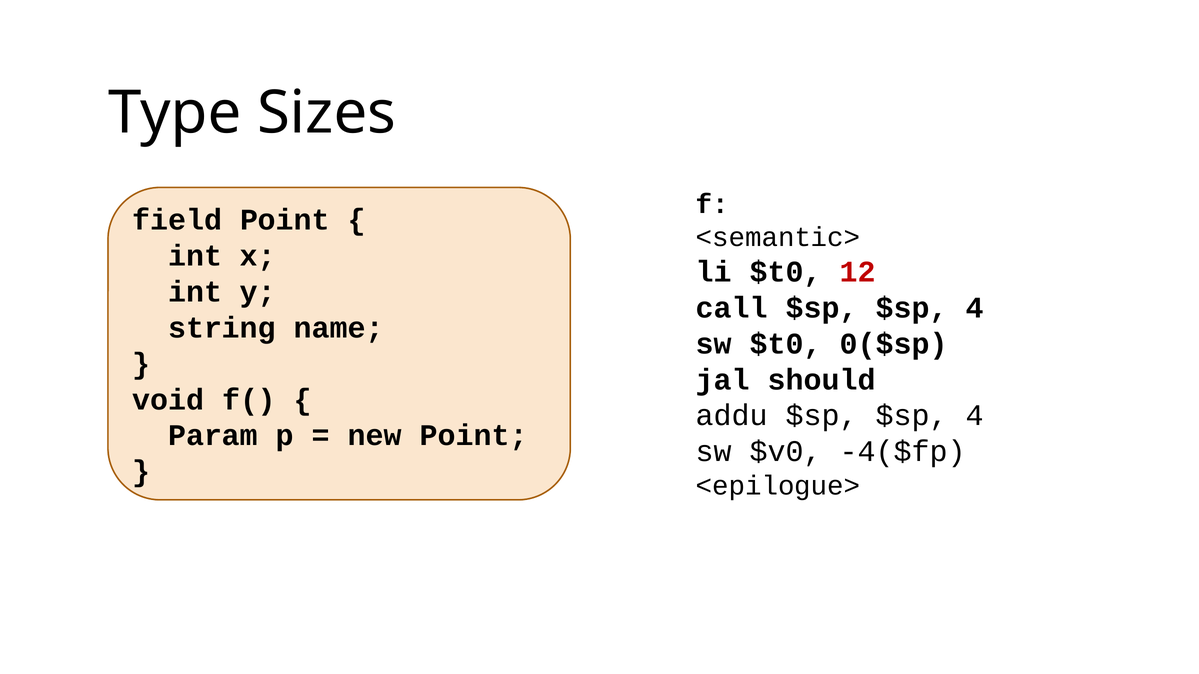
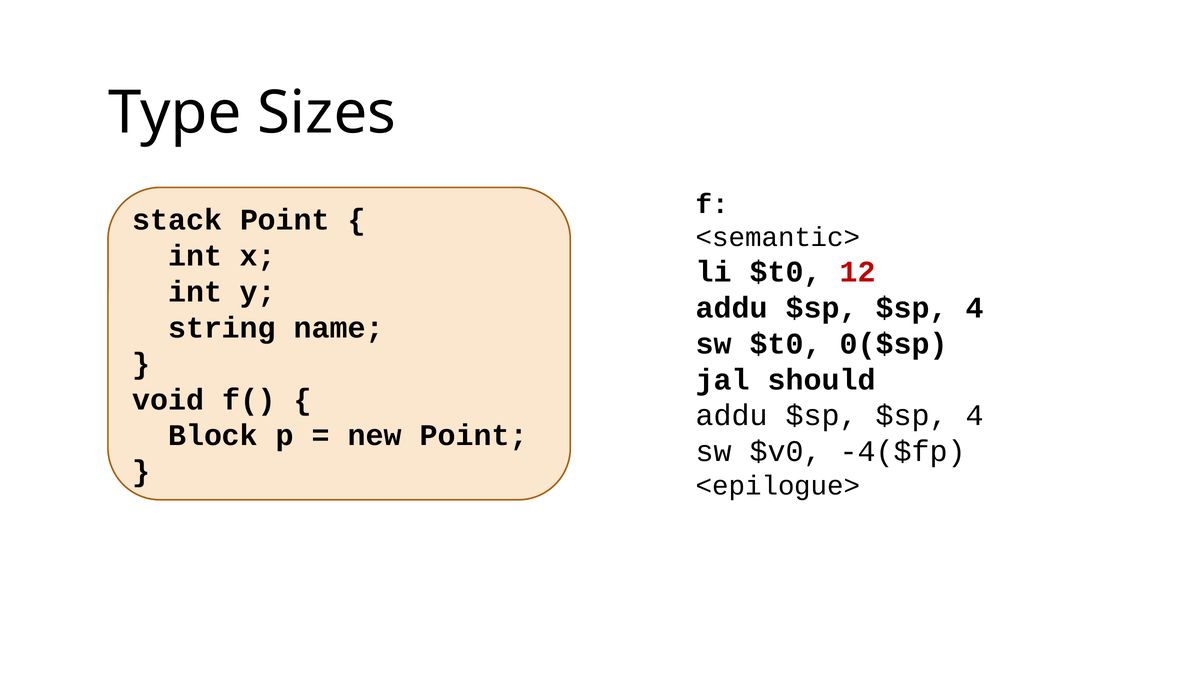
field: field -> stack (177, 220)
call: call -> addu (732, 308)
Param: Param -> Block (213, 436)
